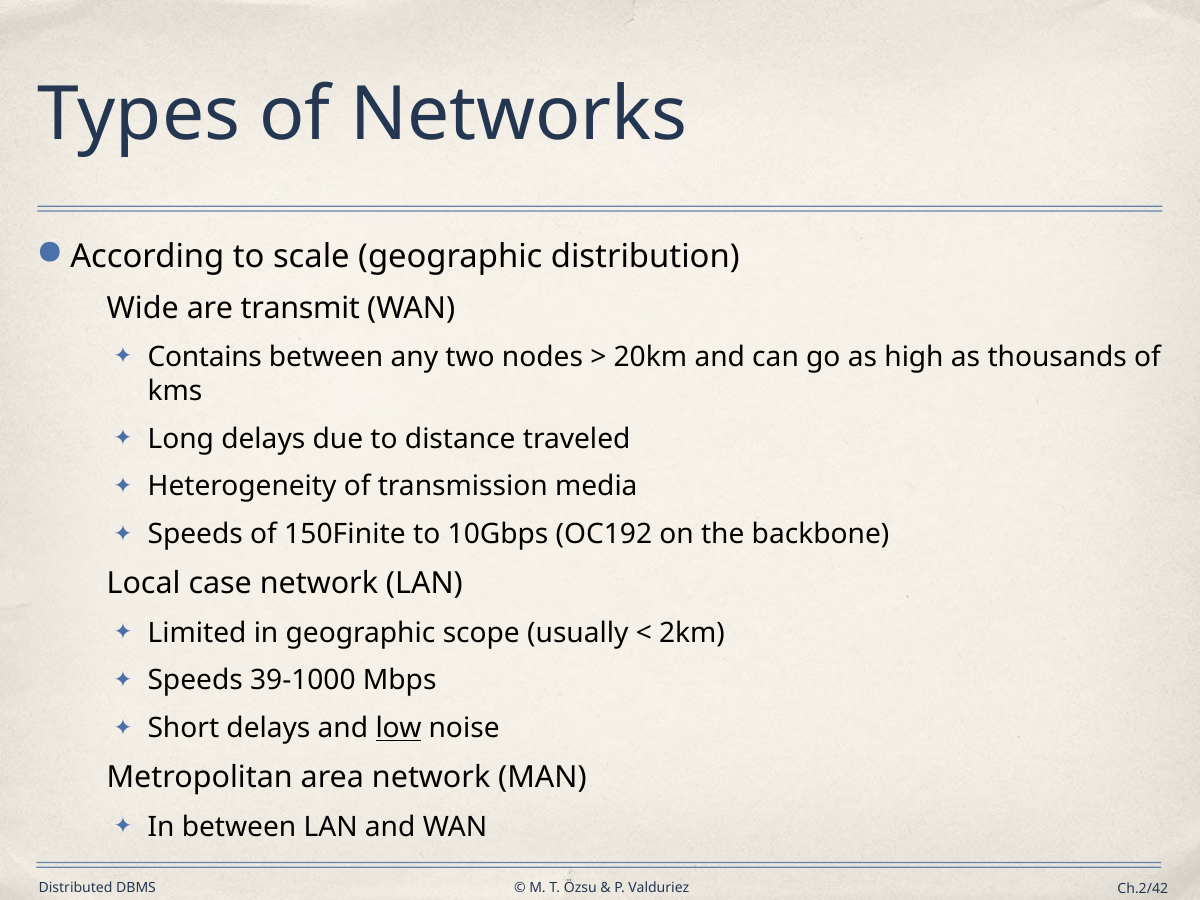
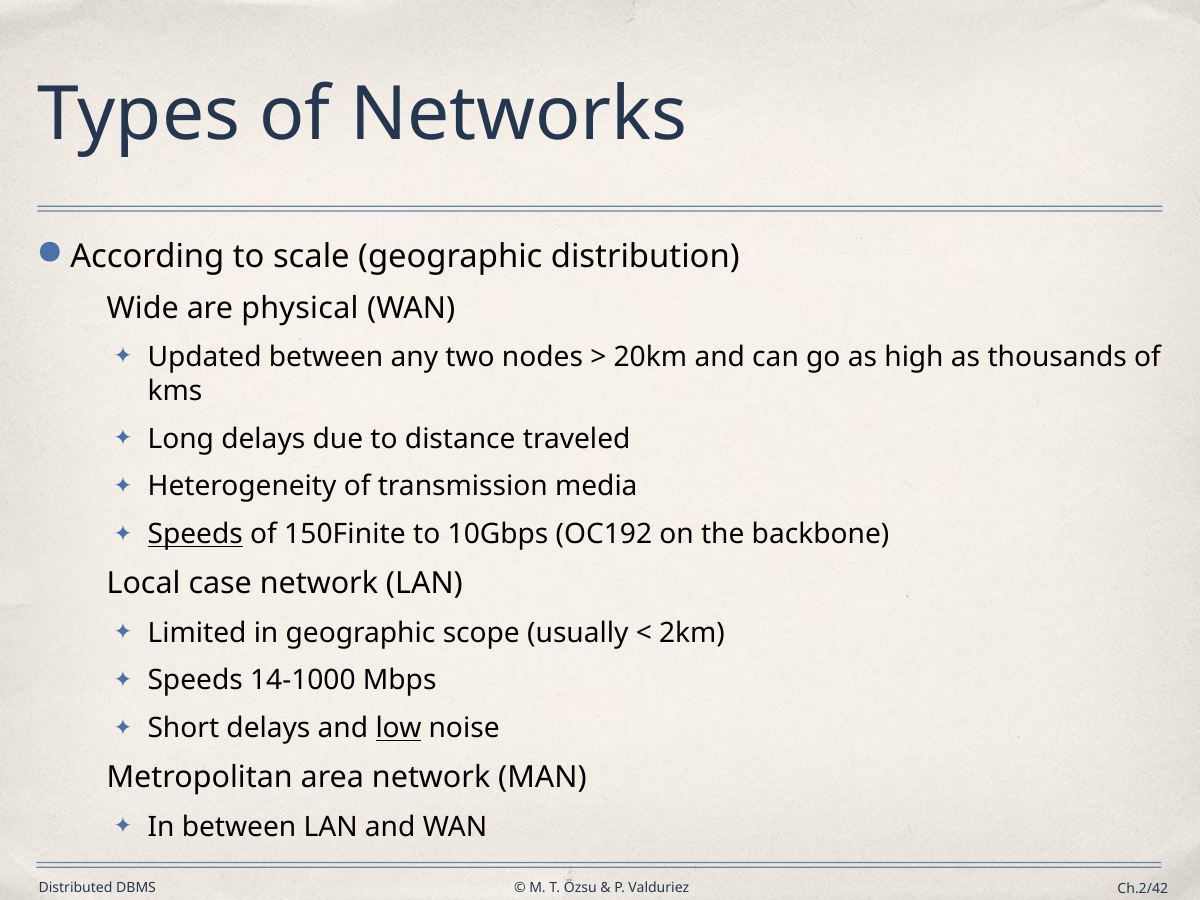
transmit: transmit -> physical (300, 308)
Contains: Contains -> Updated (205, 357)
Speeds underline: none -> present (195, 534)
39-1000: 39-1000 -> 14-1000 (303, 681)
